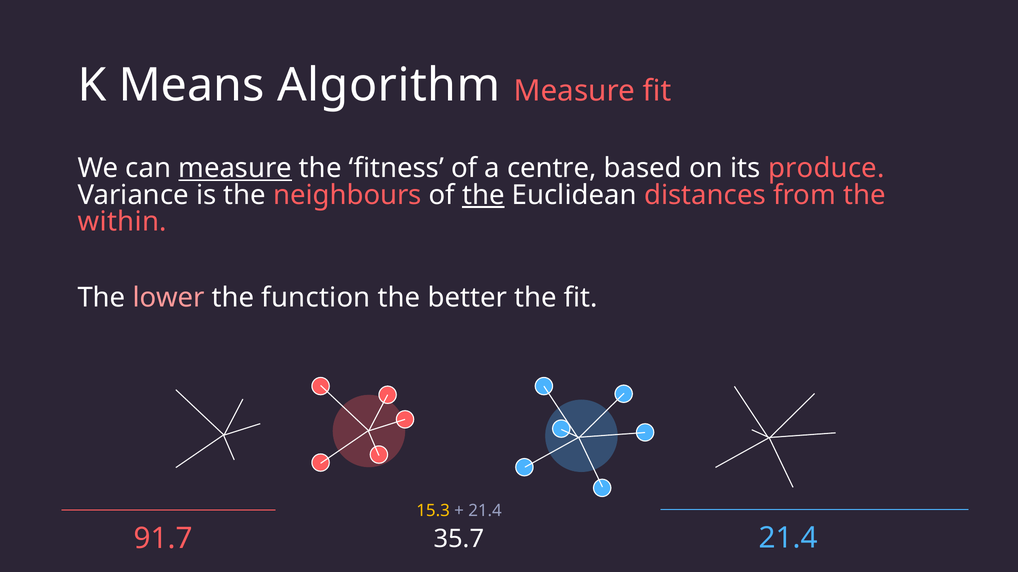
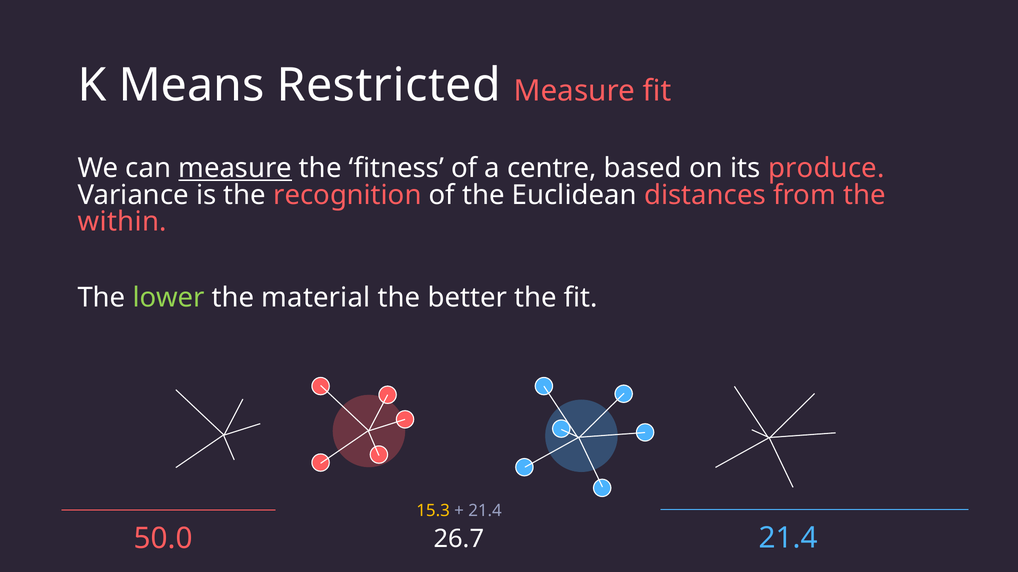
Algorithm: Algorithm -> Restricted (389, 86)
neighbours: neighbours -> recognition (348, 195)
the underline: present -> none (483, 195)
lower colour: pink -> light green (169, 298)
function: function -> material (316, 298)
91.7: 91.7 -> 50.0 (163, 539)
35.7: 35.7 -> 26.7 (459, 540)
